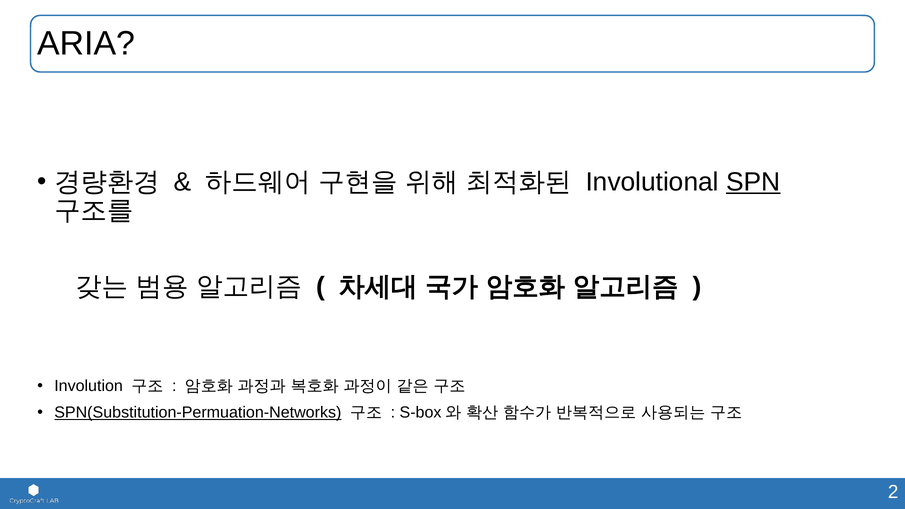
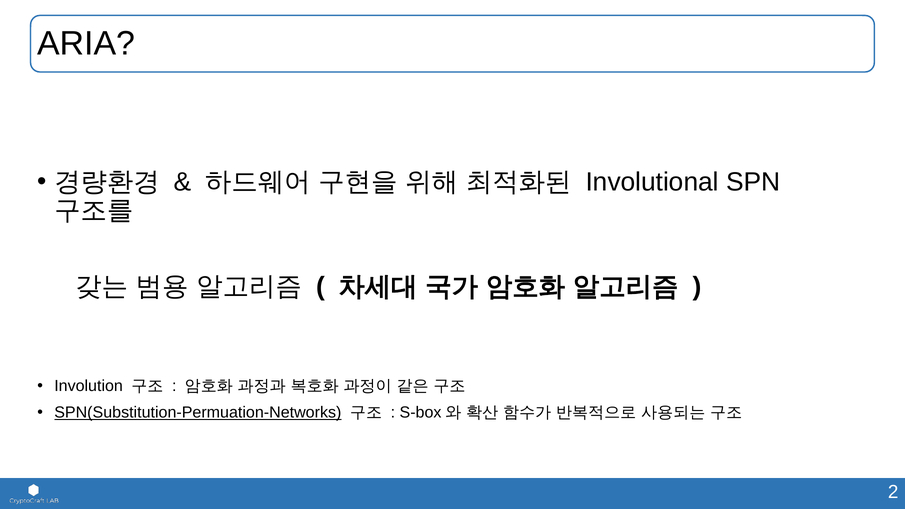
SPN underline: present -> none (753, 182)
